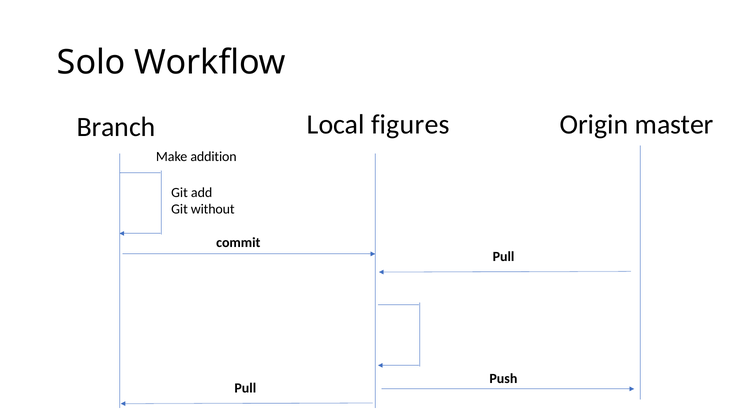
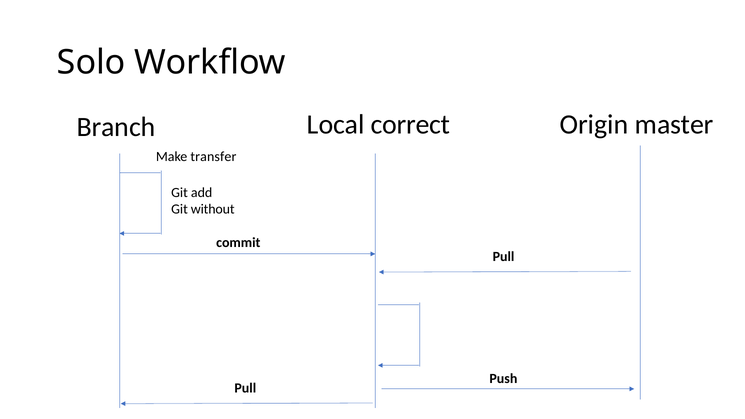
figures: figures -> correct (411, 125)
addition: addition -> transfer (213, 157)
